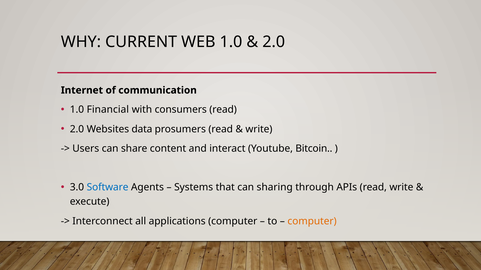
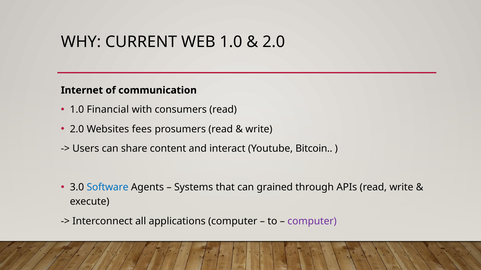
data: data -> fees (142, 129)
sharing: sharing -> grained (275, 188)
computer colour: orange -> purple (312, 222)
